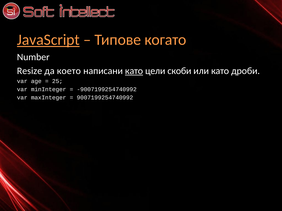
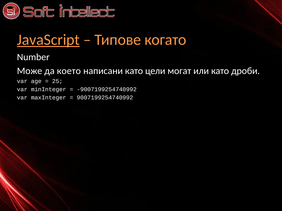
Resize: Resize -> Може (30, 71)
като underline: present -> none (134, 71)
скоби: скоби -> могат (179, 71)
